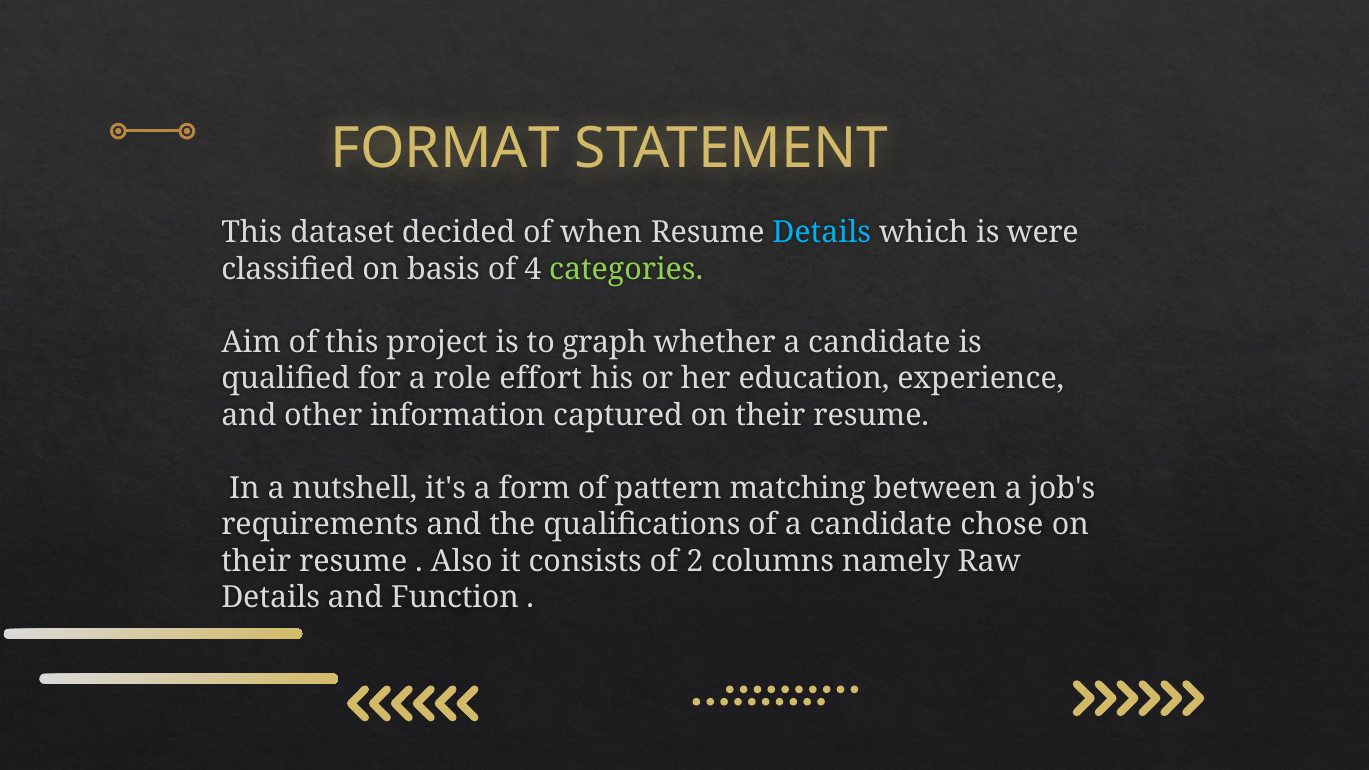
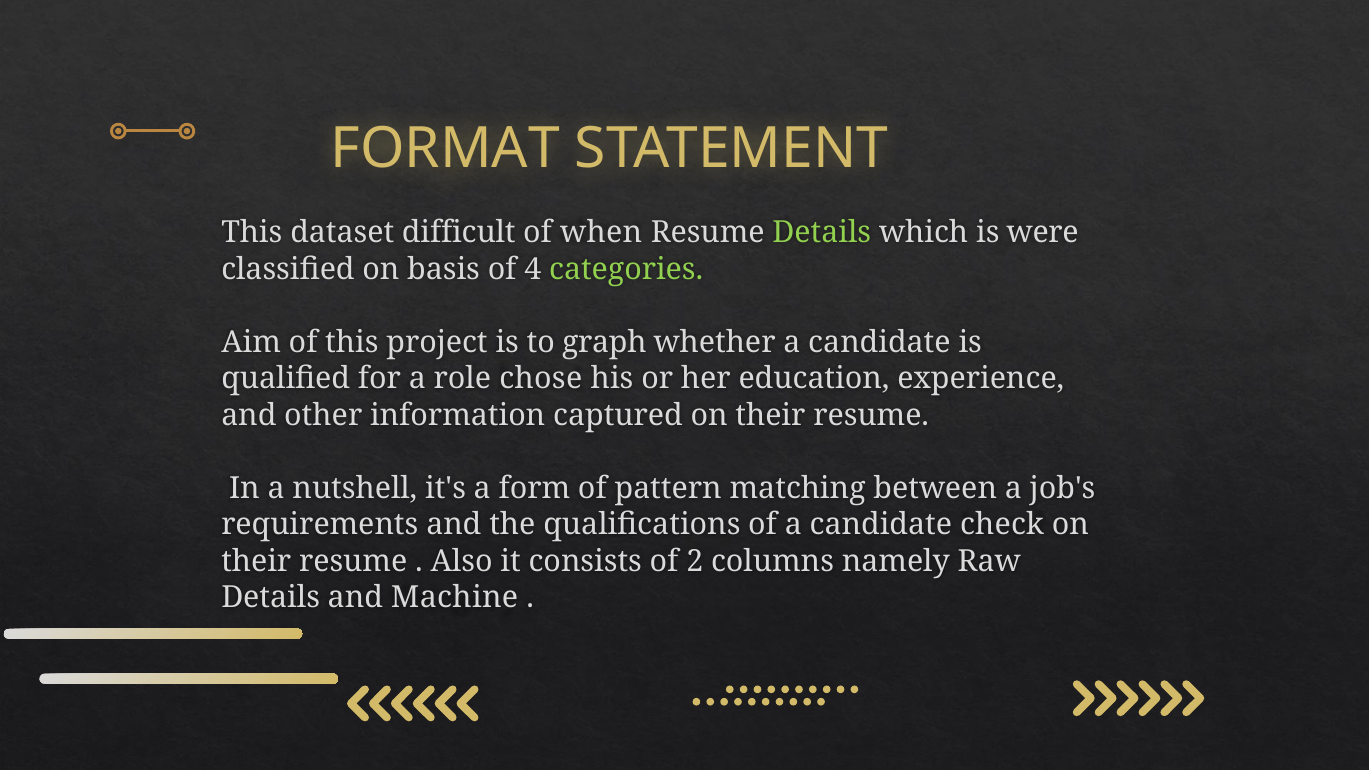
decided: decided -> difficult (459, 233)
Details colour: light blue -> light green (822, 233)
effort: effort -> chose (541, 379)
chose: chose -> check (1002, 525)
Function: Function -> Machine (455, 598)
